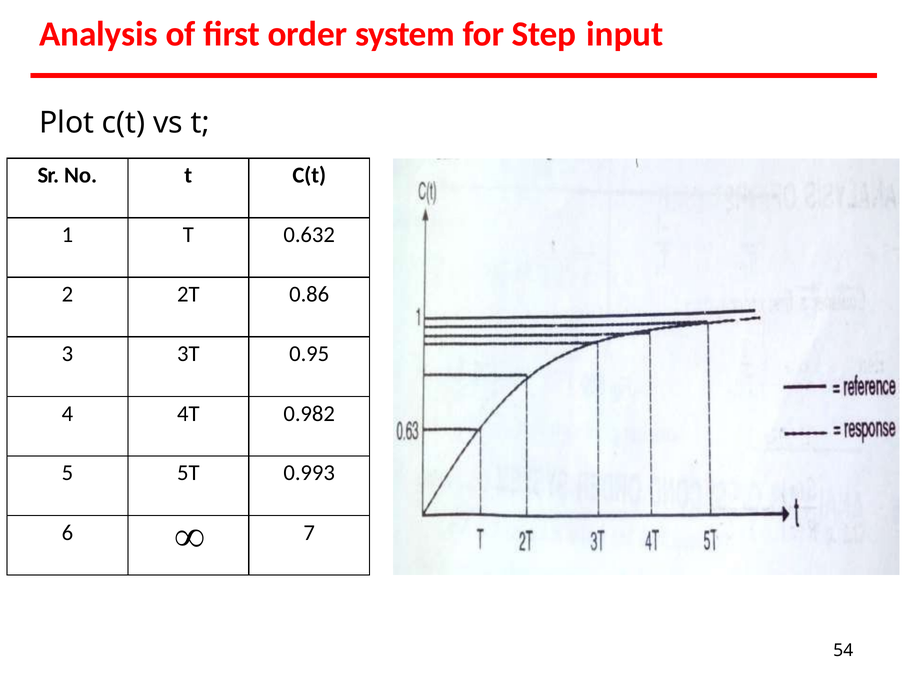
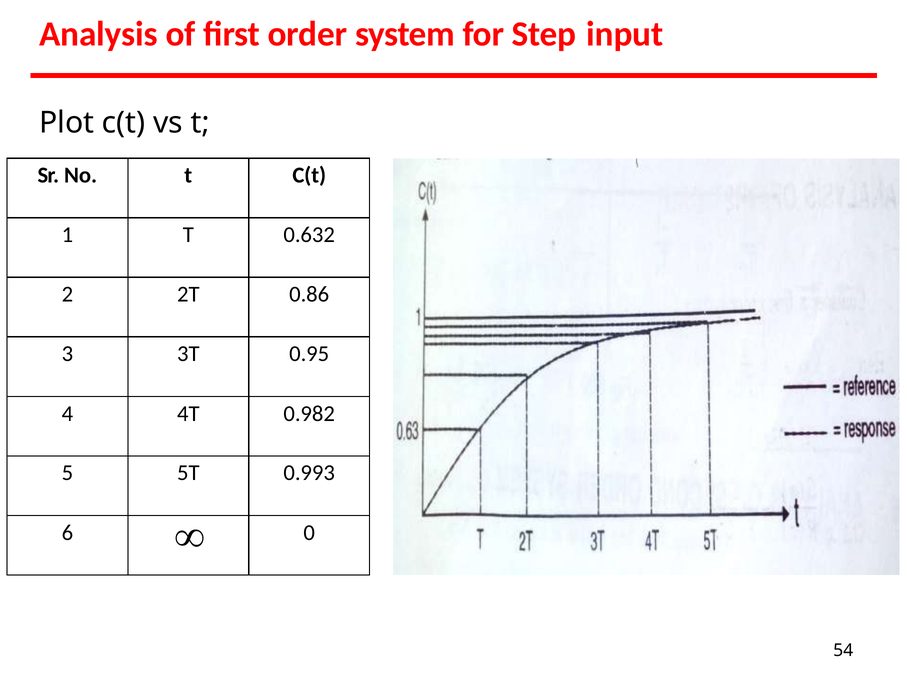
7: 7 -> 0 (309, 532)
